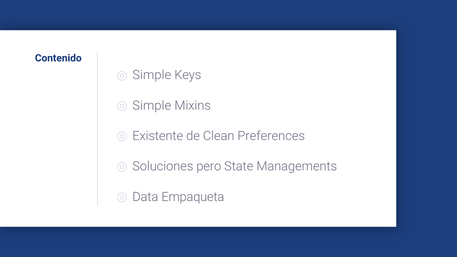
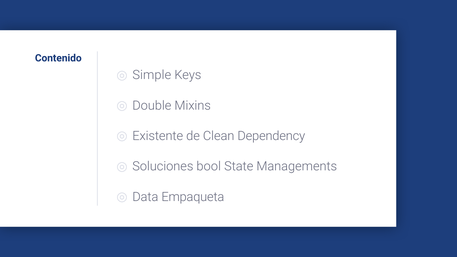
Simple: Simple -> Double (152, 106)
Preferences: Preferences -> Dependency (271, 136)
pero: pero -> bool (209, 166)
